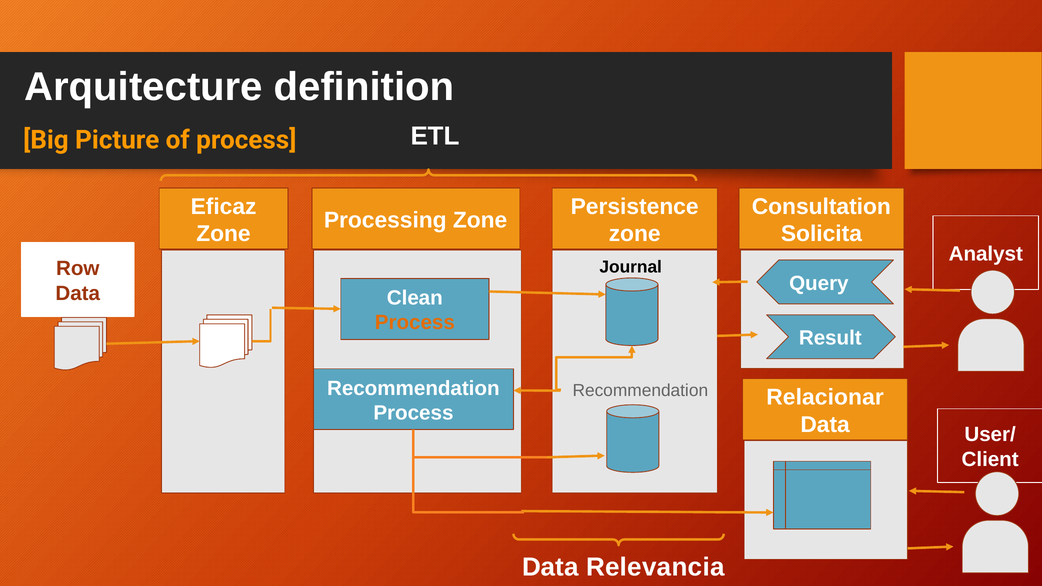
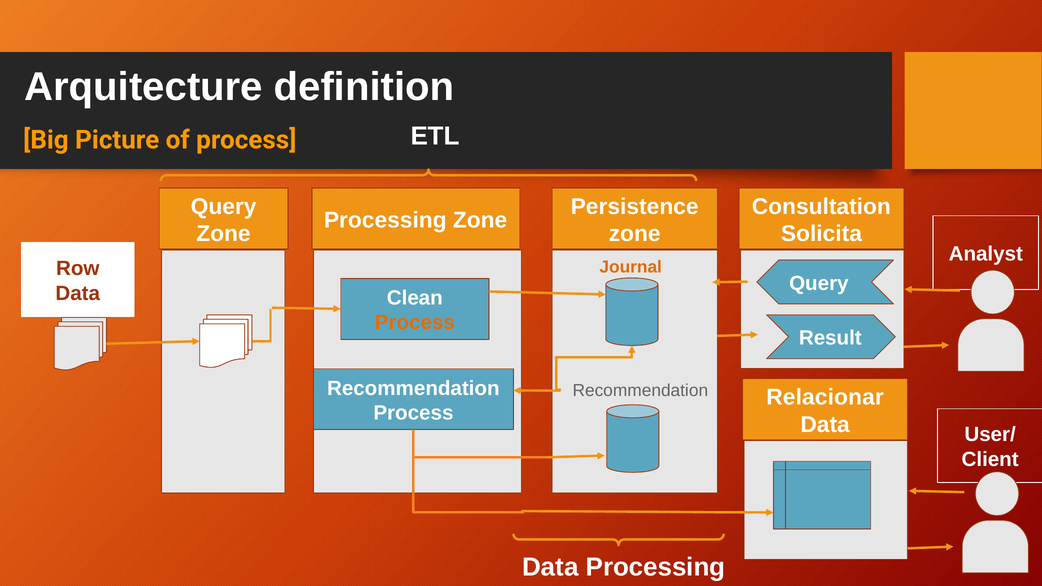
Eficaz: Eficaz -> Query (224, 207)
Journal colour: black -> orange (631, 267)
Data Relevancia: Relevancia -> Processing (656, 567)
